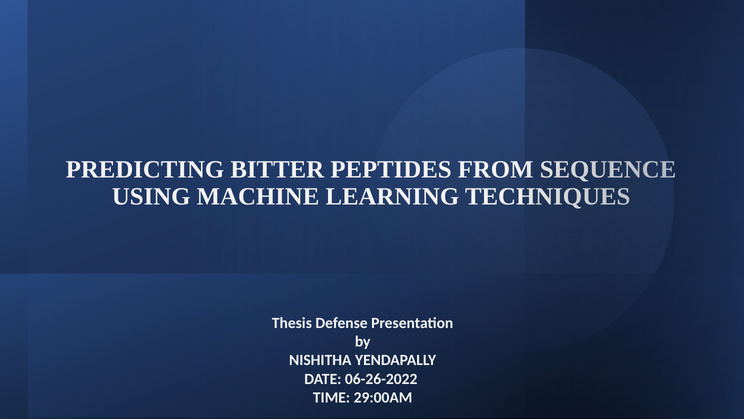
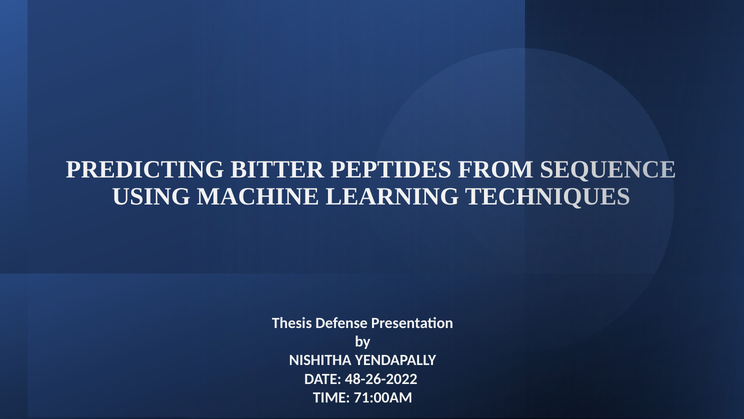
06-26-2022: 06-26-2022 -> 48-26-2022 (381, 378)
29:00AM: 29:00AM -> 71:00AM (383, 397)
